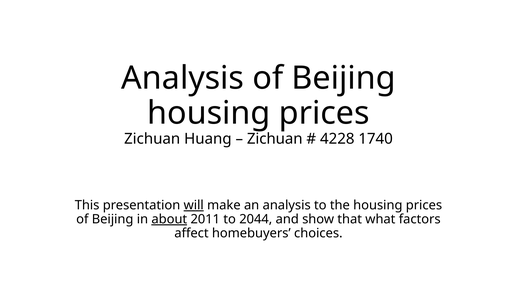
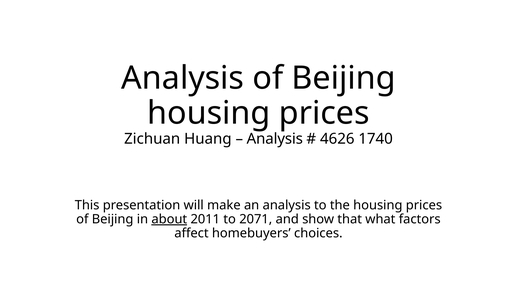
Zichuan: Zichuan -> Analysis (275, 139)
4228: 4228 -> 4626 (337, 139)
will underline: present -> none (194, 205)
2044: 2044 -> 2071 (256, 219)
